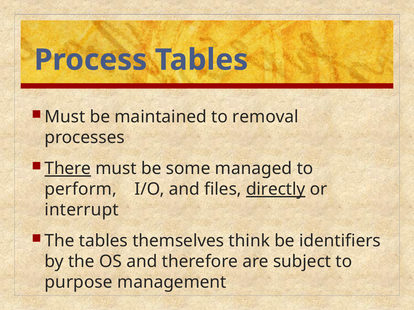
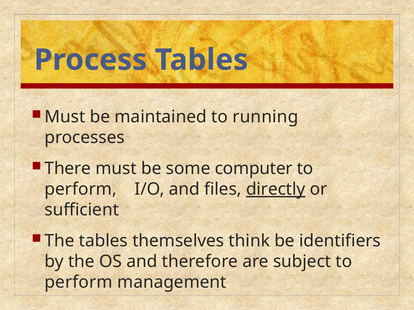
removal: removal -> running (265, 117)
There underline: present -> none (68, 169)
managed: managed -> computer (254, 169)
interrupt: interrupt -> sufficient (82, 210)
purpose: purpose -> perform (79, 283)
